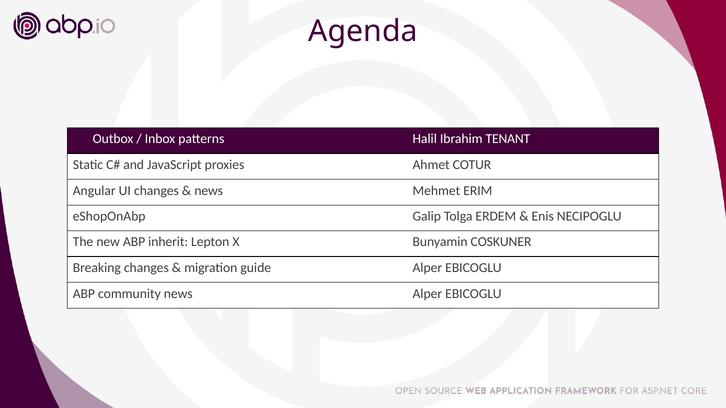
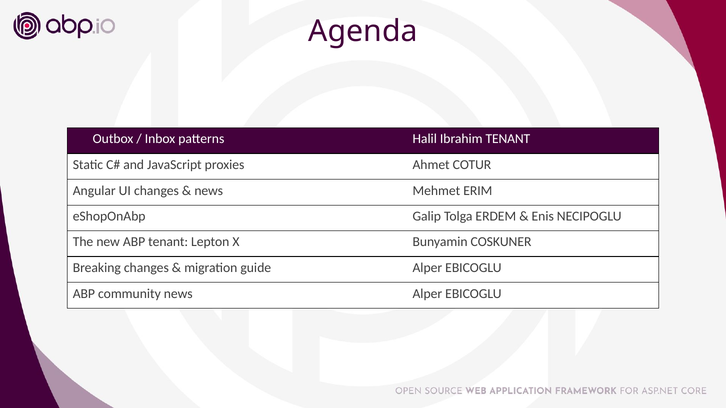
ABP inherit: inherit -> tenant (168, 242)
